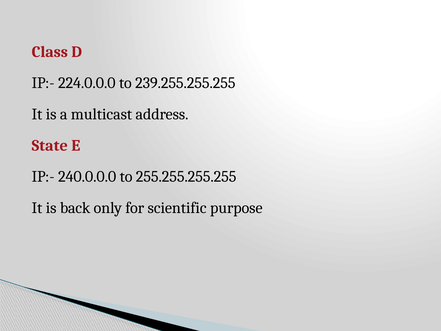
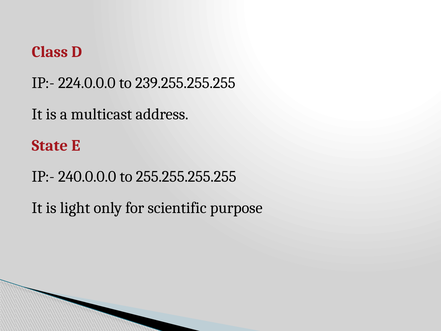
back: back -> light (75, 208)
